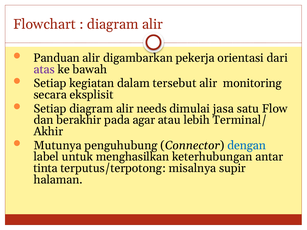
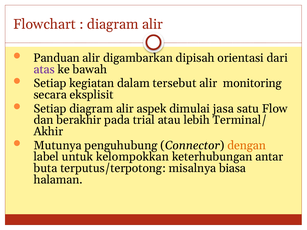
pekerja: pekerja -> dipisah (195, 58)
needs: needs -> aspek (152, 109)
agar: agar -> trial (144, 120)
dengan colour: blue -> orange (247, 145)
menghasilkan: menghasilkan -> kelompokkan (132, 157)
tinta: tinta -> buta (46, 168)
supir: supir -> biasa (232, 168)
